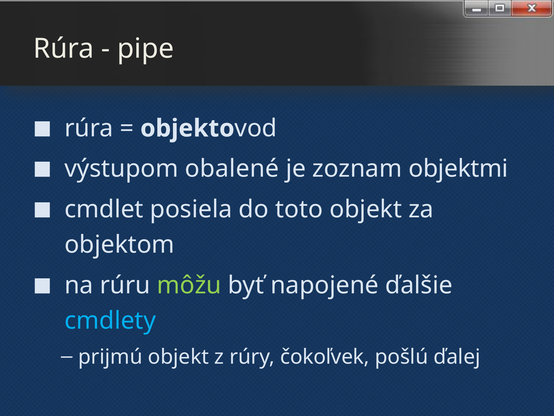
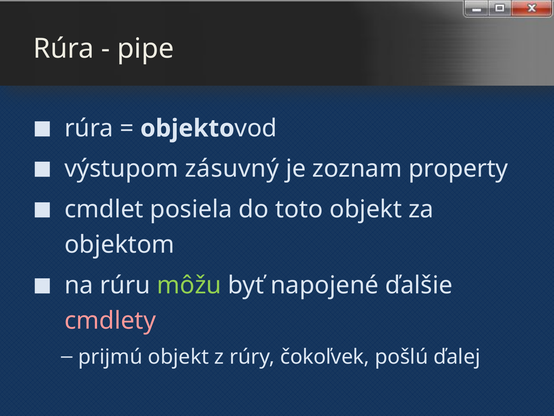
obalené: obalené -> zásuvný (232, 169)
objektmi: objektmi -> property (458, 169)
cmdlety colour: light blue -> pink (110, 320)
